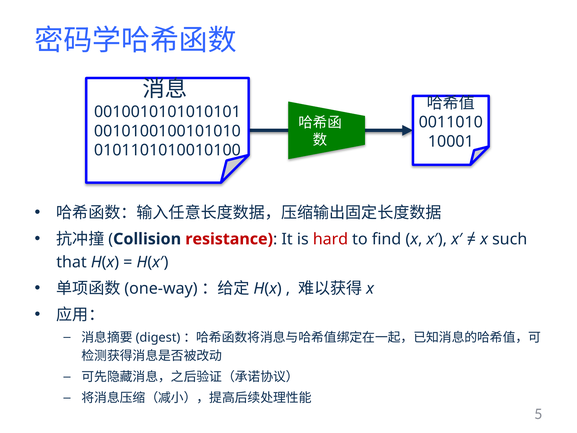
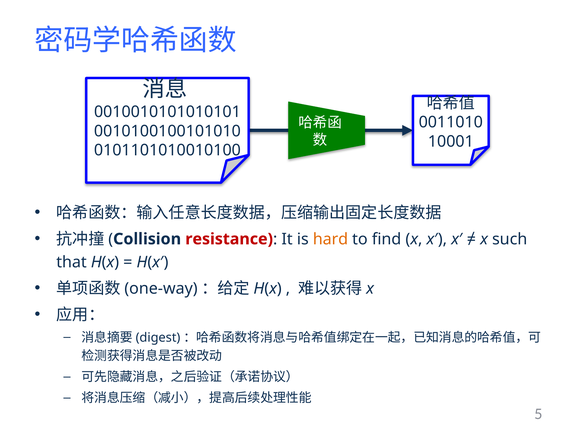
hard colour: red -> orange (330, 239)
